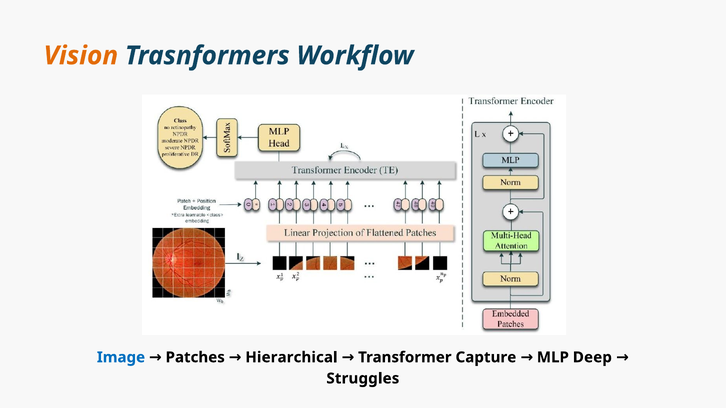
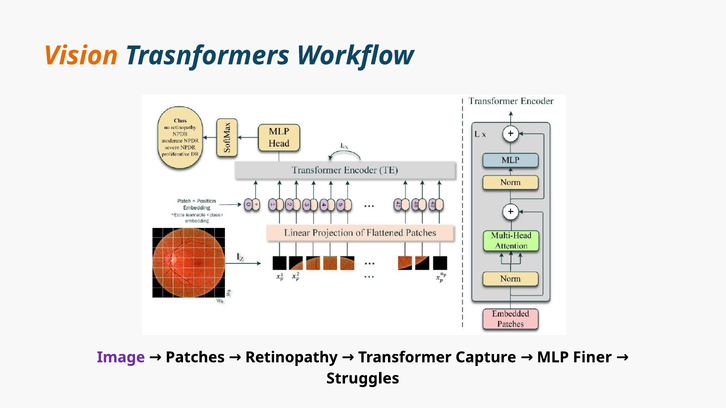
Image colour: blue -> purple (121, 358)
Hierarchical: Hierarchical -> Retinopathy (291, 358)
Deep: Deep -> Finer (592, 358)
